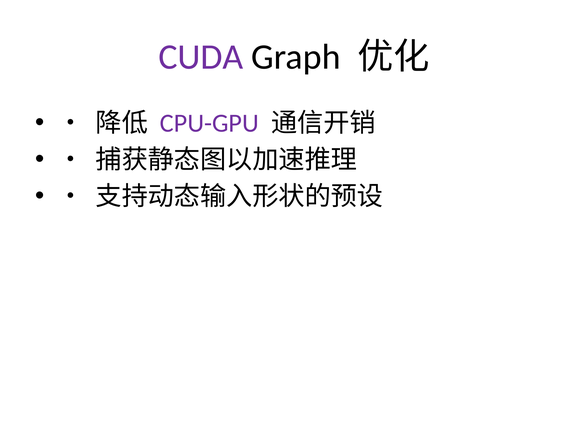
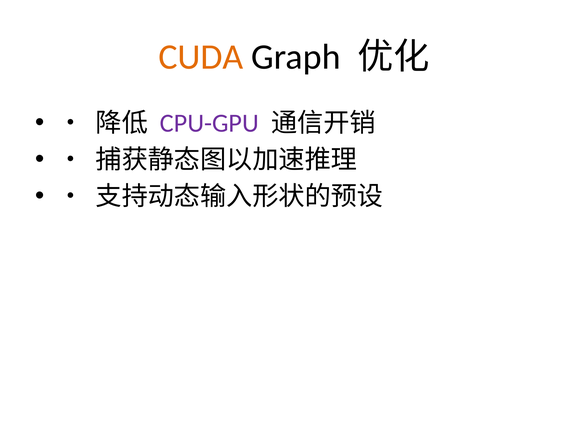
CUDA colour: purple -> orange (201, 57)
